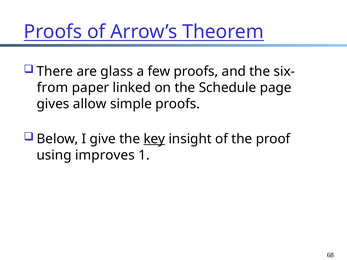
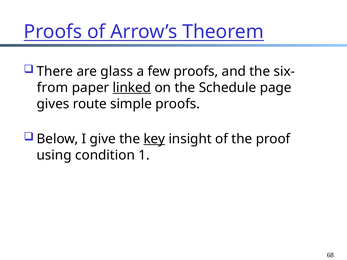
linked underline: none -> present (132, 88)
allow: allow -> route (90, 104)
improves: improves -> condition (105, 155)
